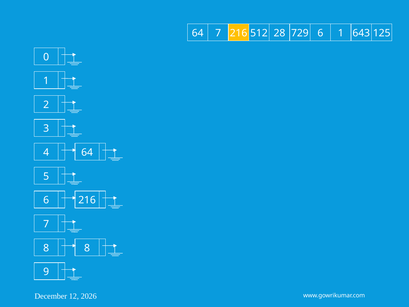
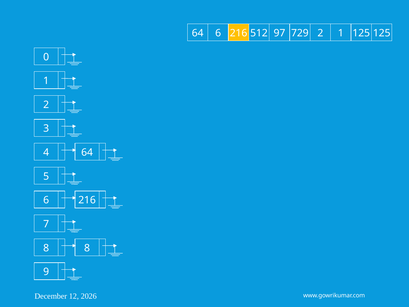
64 7: 7 -> 6 (218, 33)
28: 28 -> 97 (279, 33)
729 6: 6 -> 2 (320, 33)
1 643: 643 -> 125 (361, 33)
